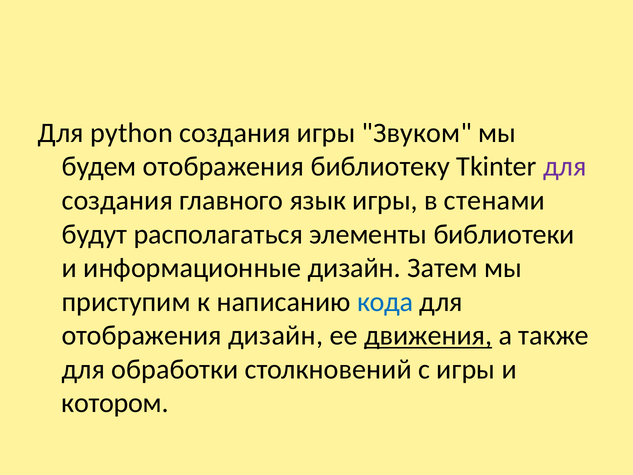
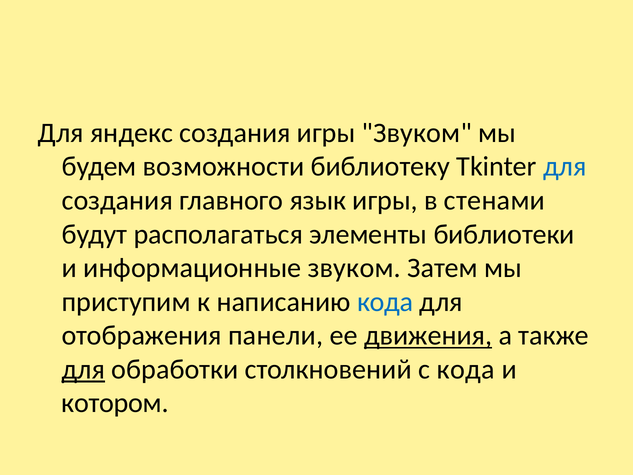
python: python -> яндекс (132, 133)
будем отображения: отображения -> возможности (224, 167)
для colour: purple -> blue (565, 167)
информационные дизайн: дизайн -> звуком (354, 268)
отображения дизайн: дизайн -> панели (276, 335)
для underline: none -> present (83, 369)
с игры: игры -> кода (466, 369)
